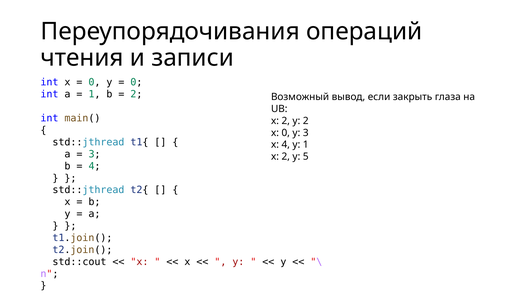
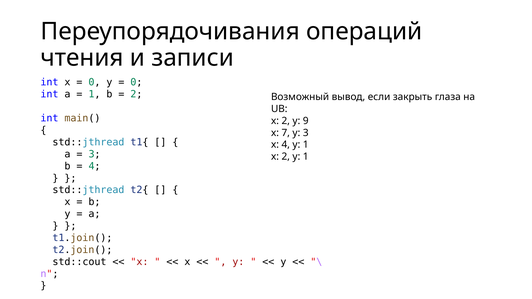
y 2: 2 -> 9 (306, 121)
x 0: 0 -> 7 (286, 133)
2 y 5: 5 -> 1 (306, 157)
